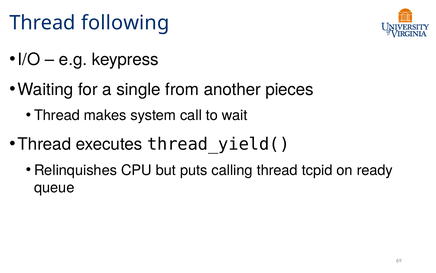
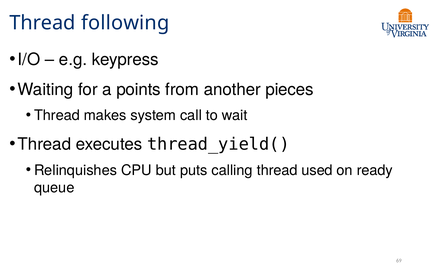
single: single -> points (139, 89)
tcpid: tcpid -> used (317, 170)
